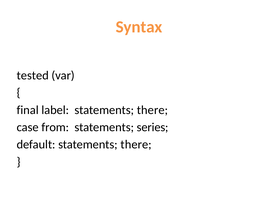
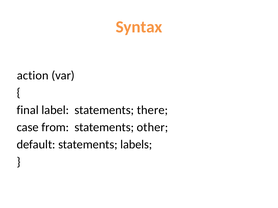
tested: tested -> action (33, 76)
series: series -> other (152, 128)
default statements there: there -> labels (136, 145)
